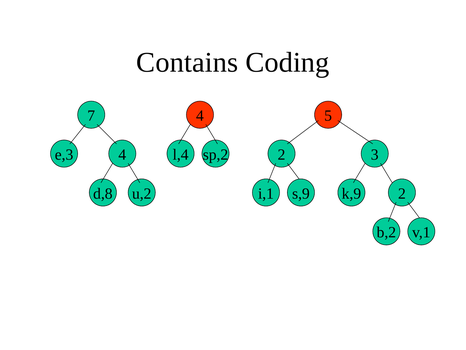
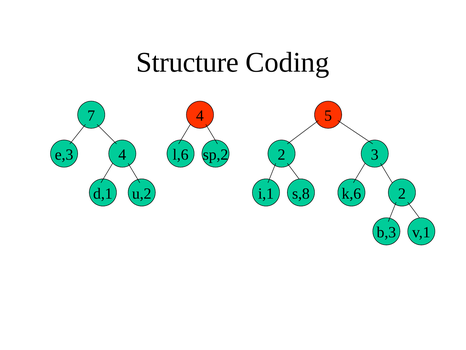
Contains: Contains -> Structure (188, 62)
l,4: l,4 -> l,6 (181, 154)
d,8: d,8 -> d,1 (103, 193)
s,9: s,9 -> s,8 (301, 193)
k,9: k,9 -> k,6 (351, 193)
b,2: b,2 -> b,3 (386, 232)
